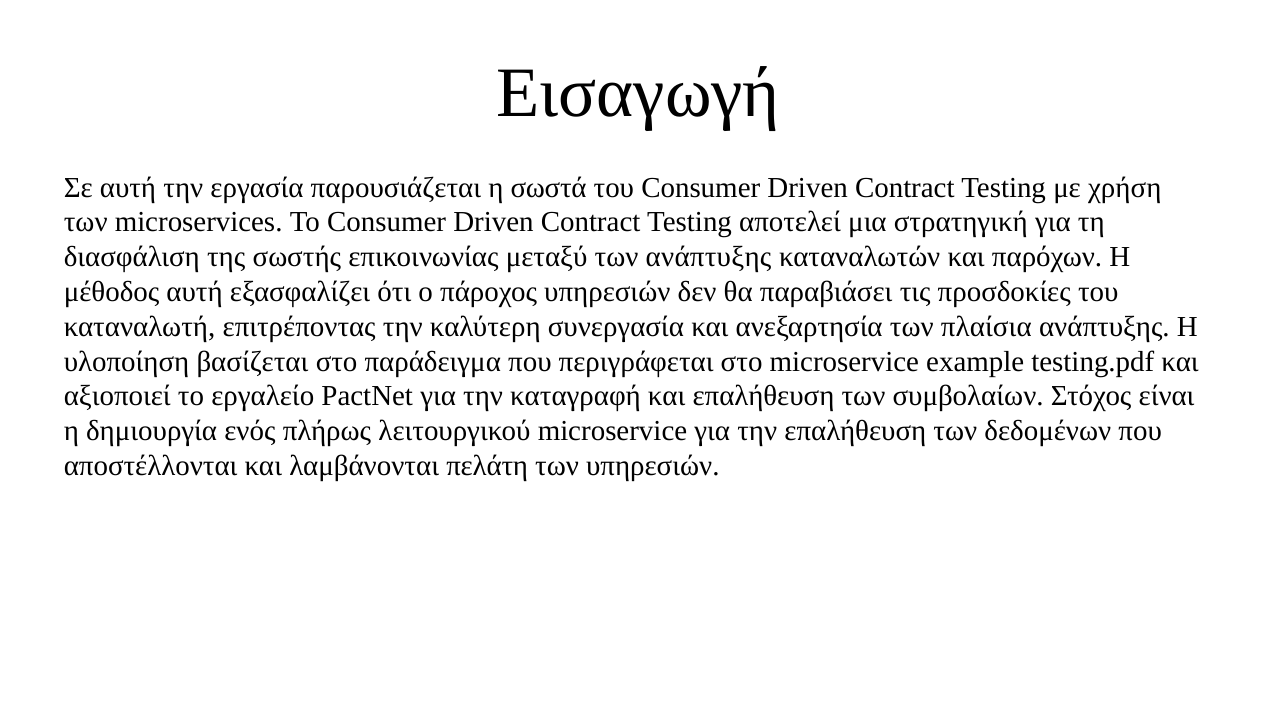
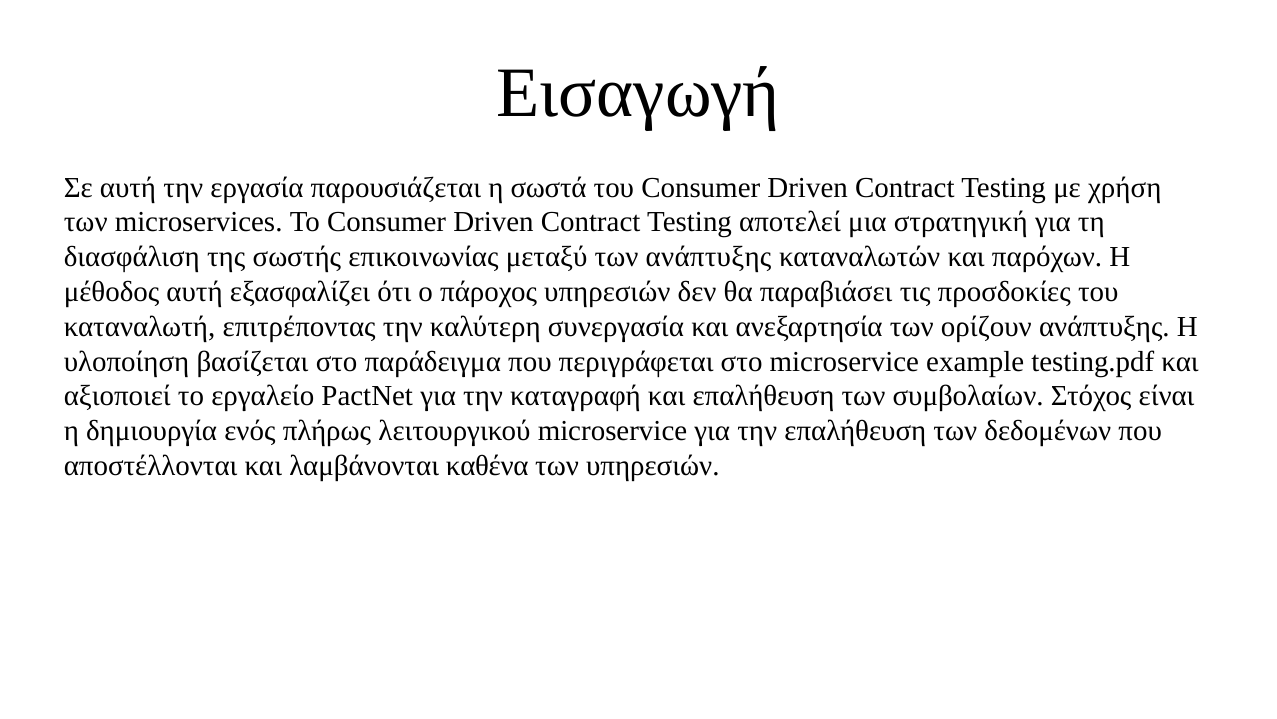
πλαίσια: πλαίσια -> ορίζουν (986, 326)
πελάτη: πελάτη -> καθένα (487, 465)
